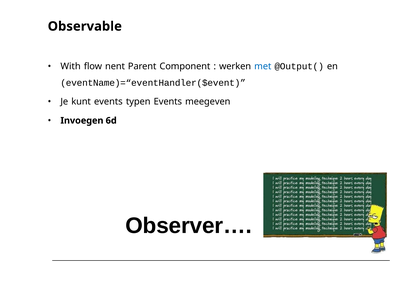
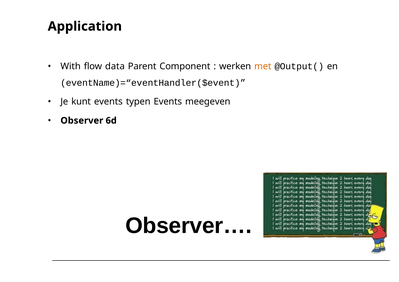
Observable: Observable -> Application (85, 26)
nent: nent -> data (115, 66)
met colour: blue -> orange (263, 66)
Invoegen: Invoegen -> Observer (82, 121)
